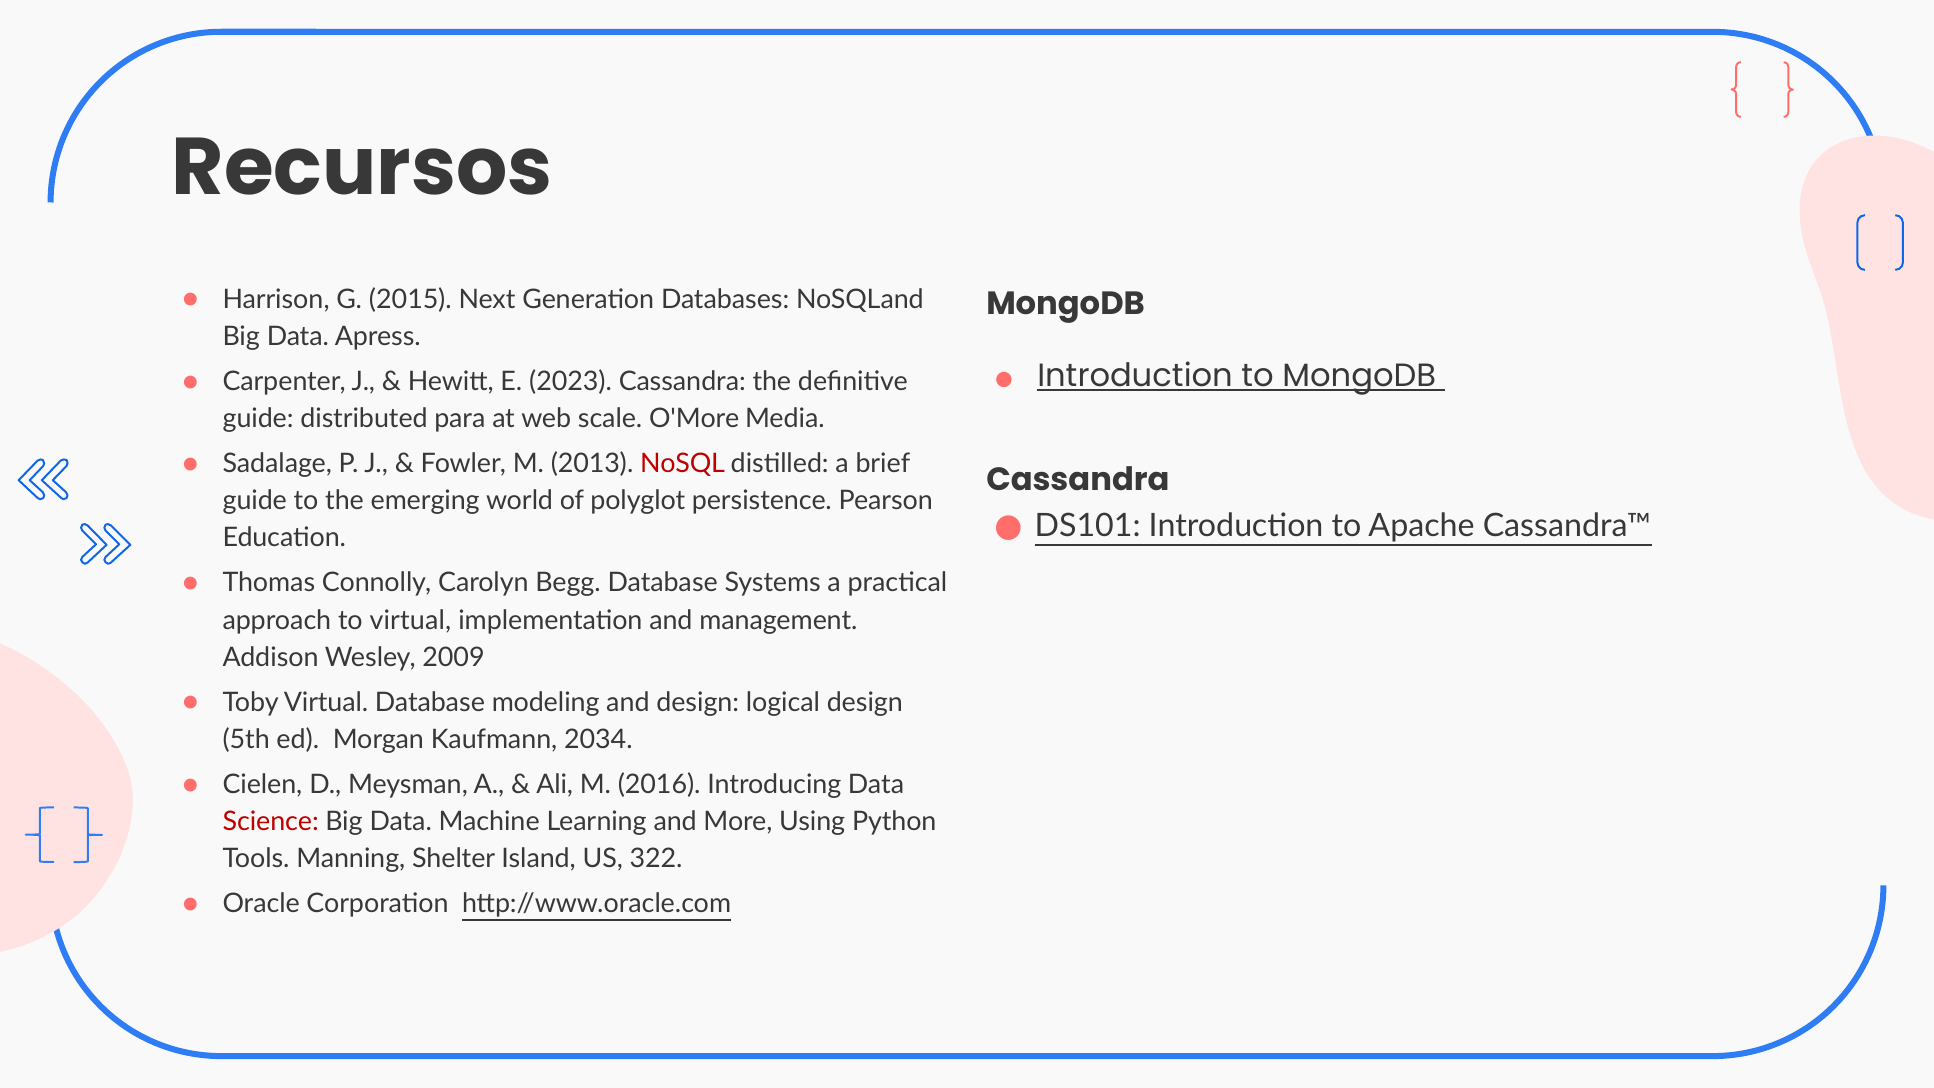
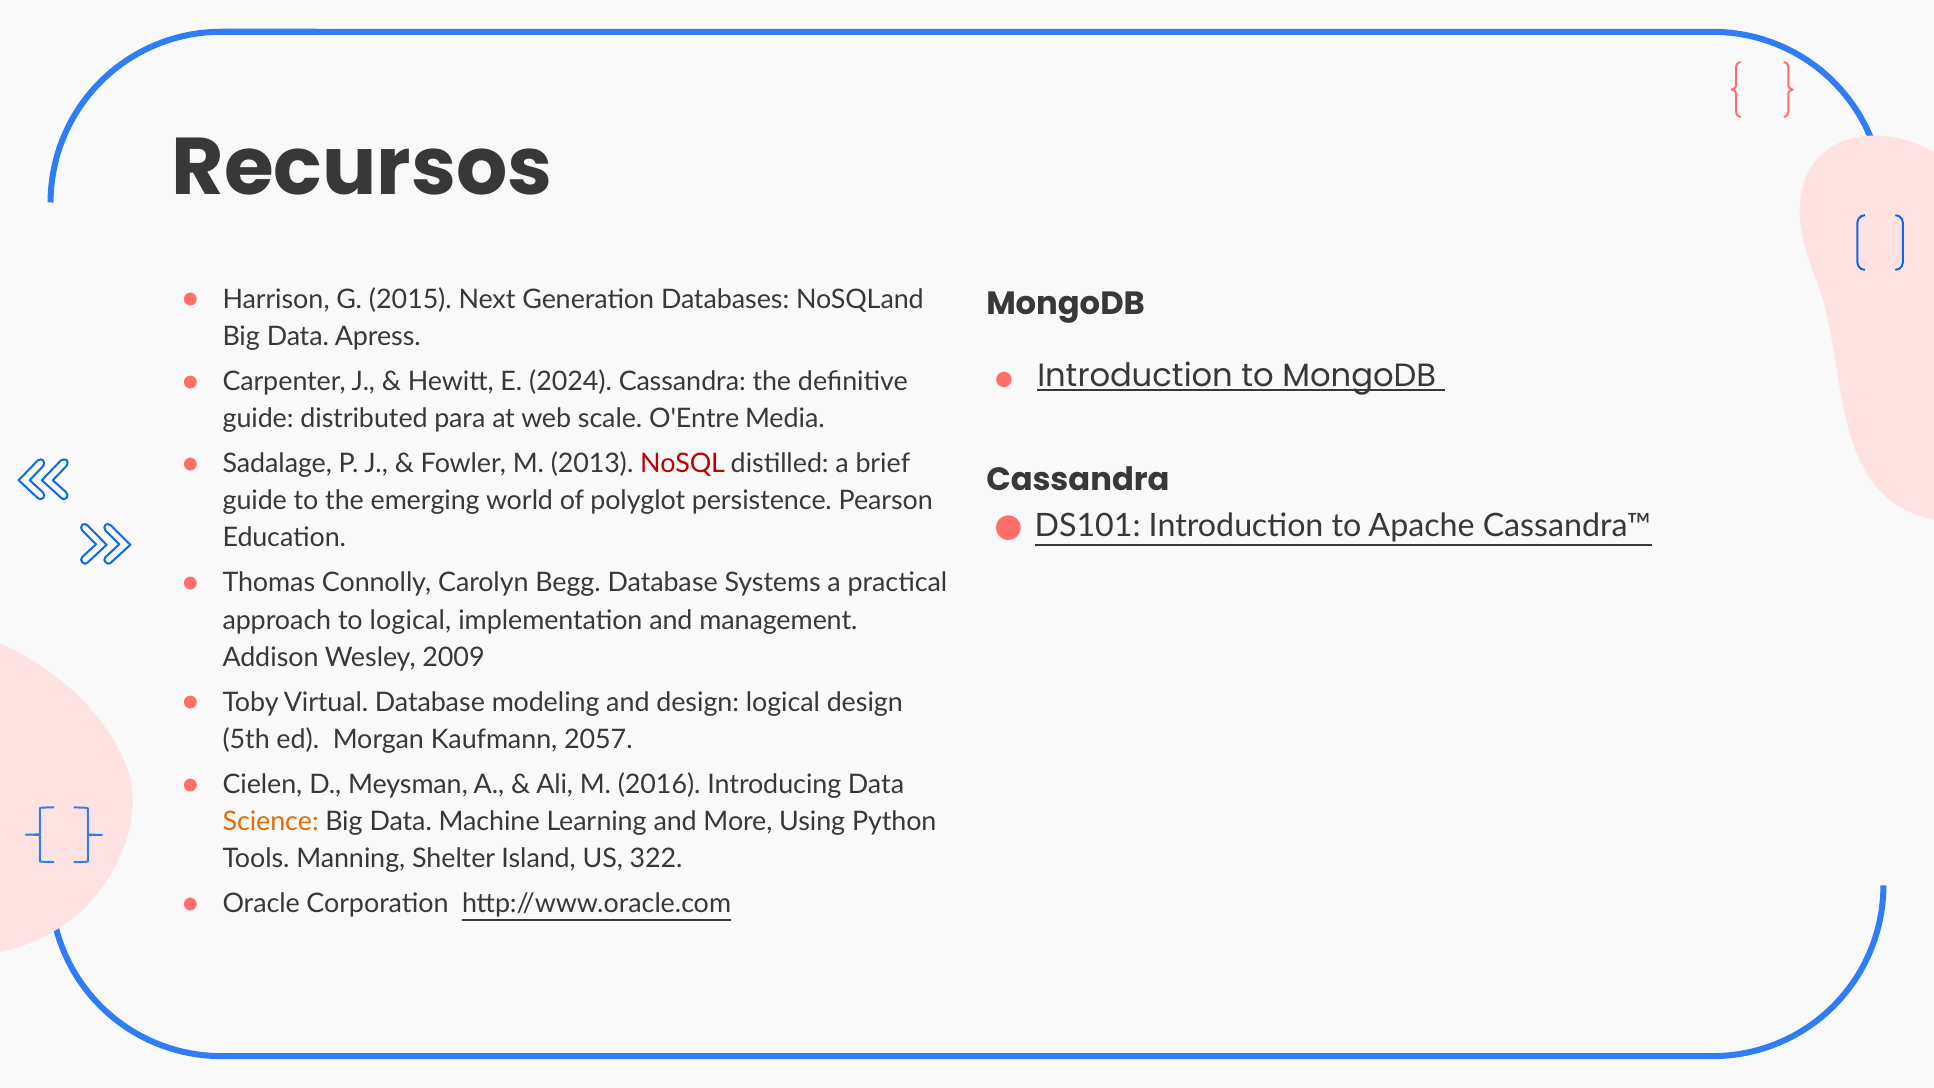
2023: 2023 -> 2024 (571, 382)
O'More: O'More -> O'Entre (694, 419)
to virtual: virtual -> logical (410, 620)
2034: 2034 -> 2057 (598, 739)
Science colour: red -> orange (271, 822)
